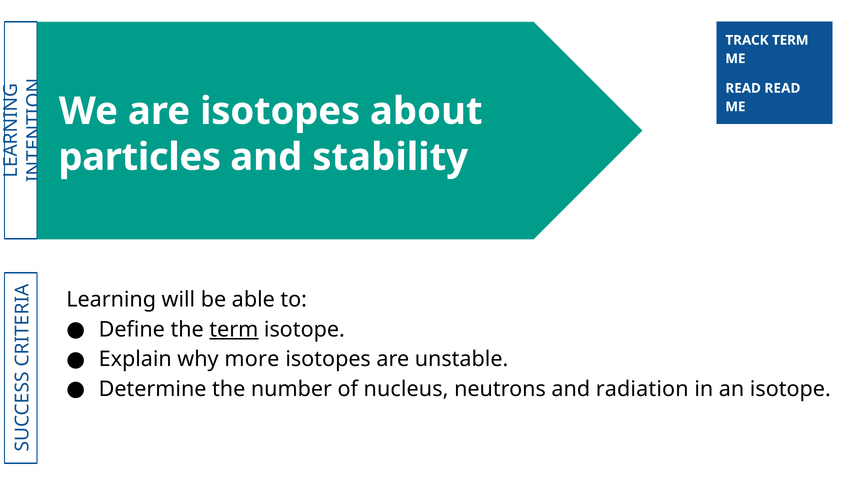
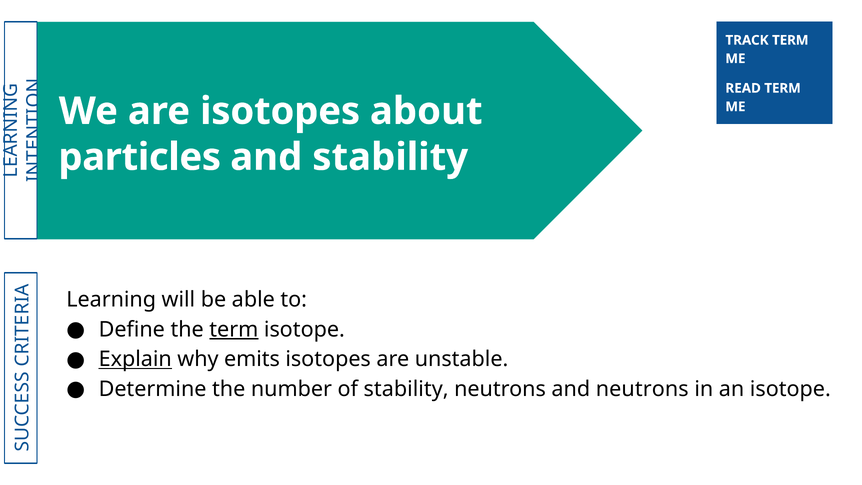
READ READ: READ -> TERM (783, 88)
Explain underline: none -> present (135, 359)
more: more -> emits (252, 359)
of nucleus: nucleus -> stability (406, 389)
and radiation: radiation -> neutrons (642, 389)
